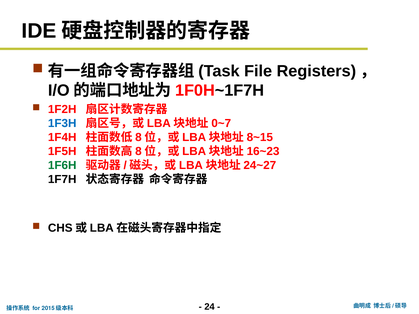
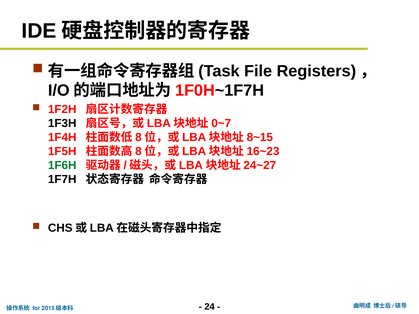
1F3H colour: blue -> black (62, 123)
